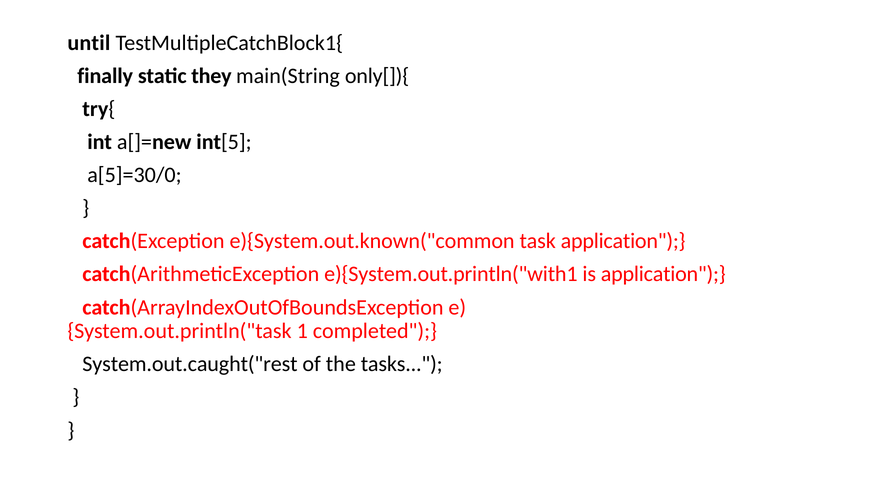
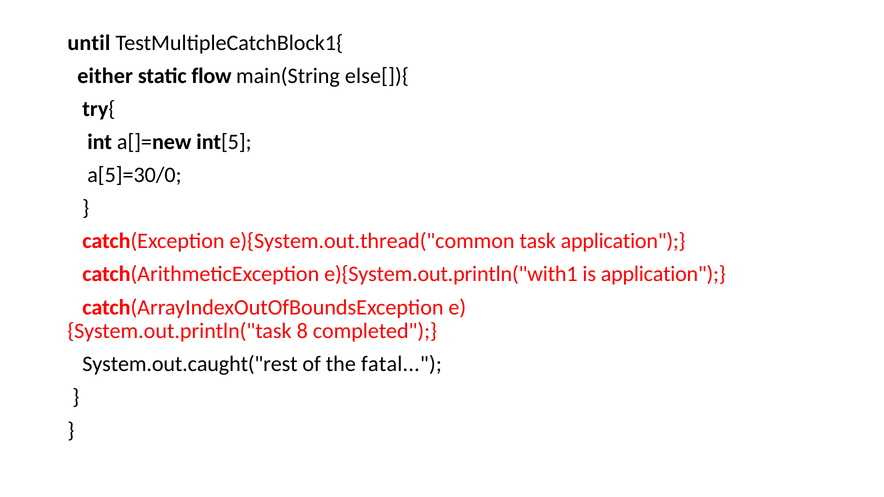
finally: finally -> either (105, 76)
they: they -> flow (211, 76)
only[]){: only[]){ -> else[]){ (377, 76)
e){System.out.known("common: e){System.out.known("common -> e){System.out.thread("common (372, 241)
1: 1 -> 8 (302, 331)
tasks: tasks -> fatal (401, 364)
